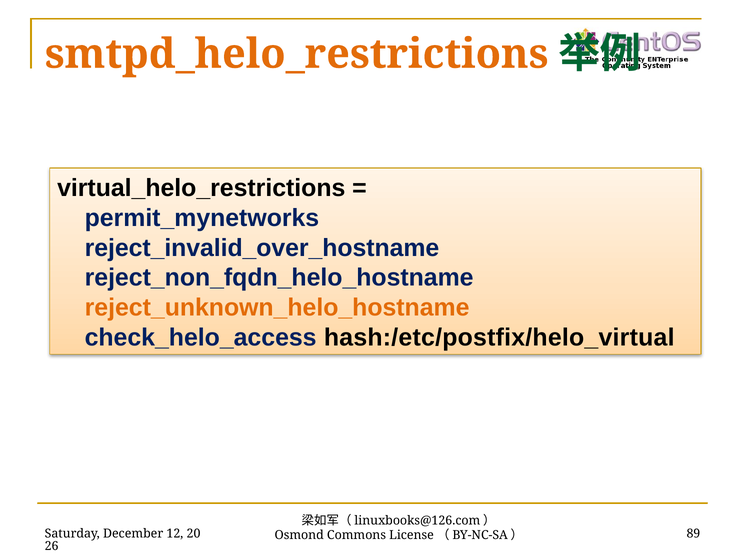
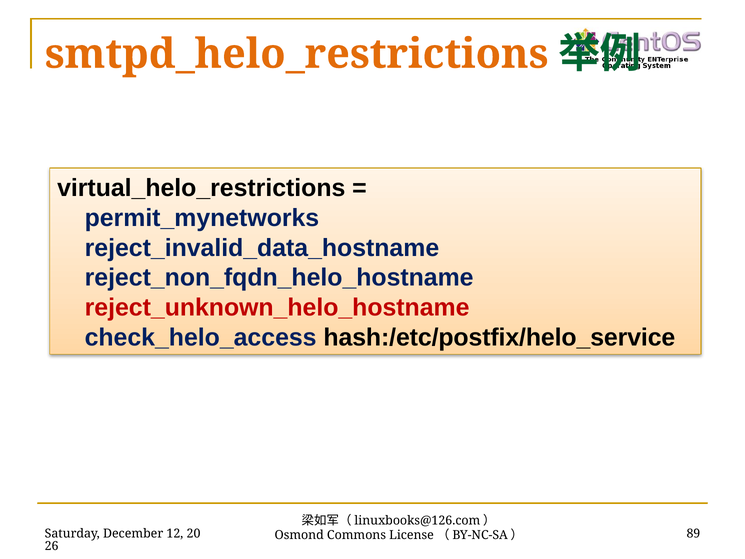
reject_invalid_over_hostname: reject_invalid_over_hostname -> reject_invalid_data_hostname (262, 248)
reject_unknown_helo_hostname colour: orange -> red (277, 307)
hash:/etc/postfix/helo_virtual: hash:/etc/postfix/helo_virtual -> hash:/etc/postfix/helo_service (499, 337)
